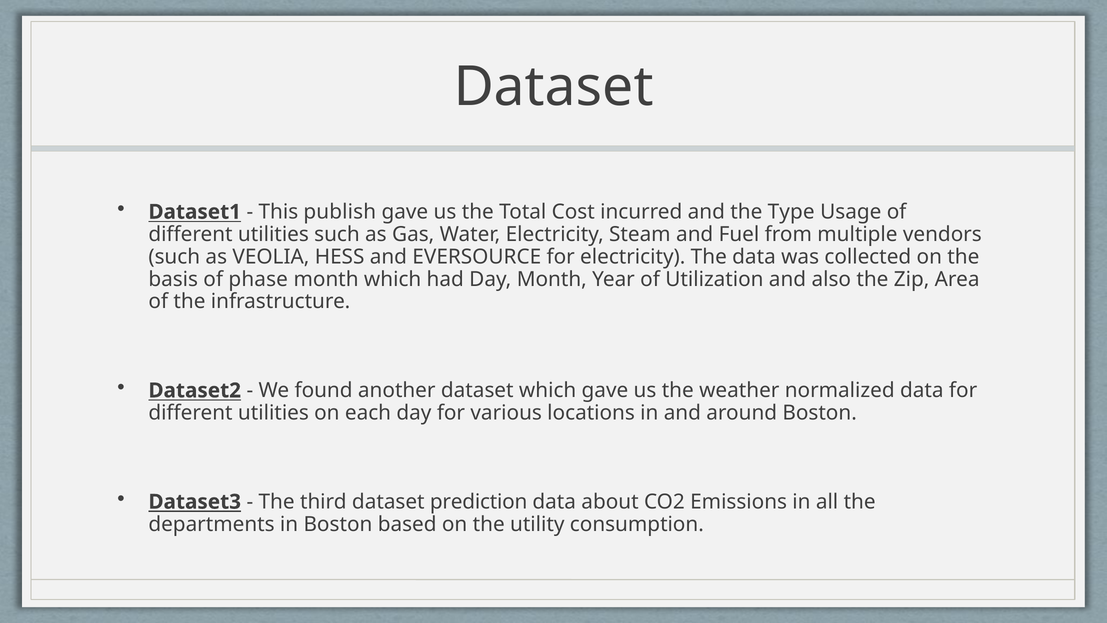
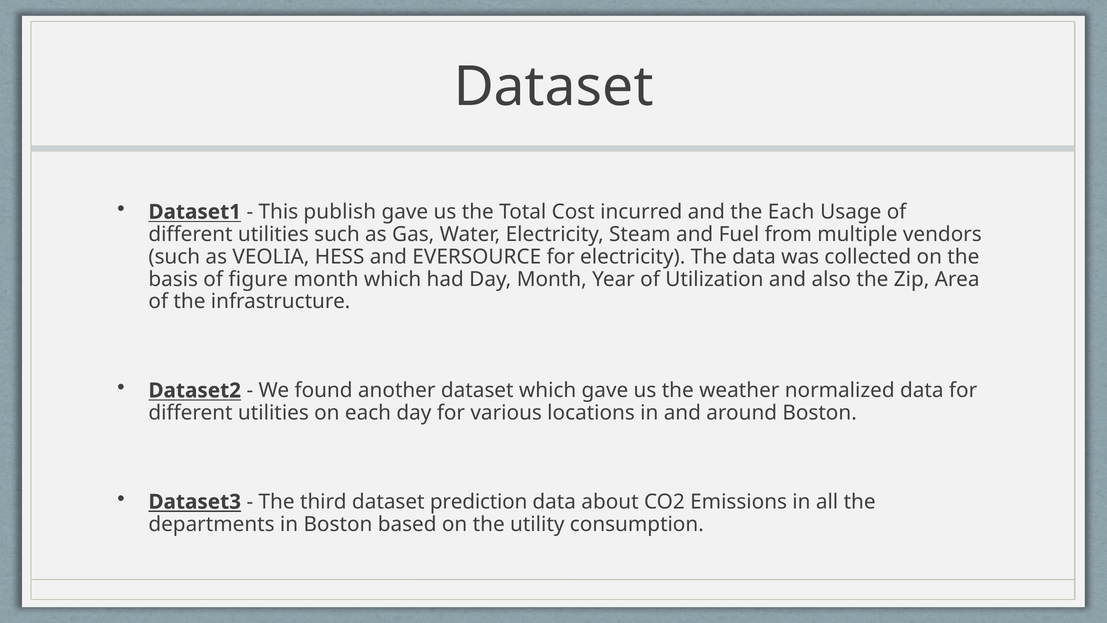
the Type: Type -> Each (791, 212)
phase: phase -> figure (258, 279)
